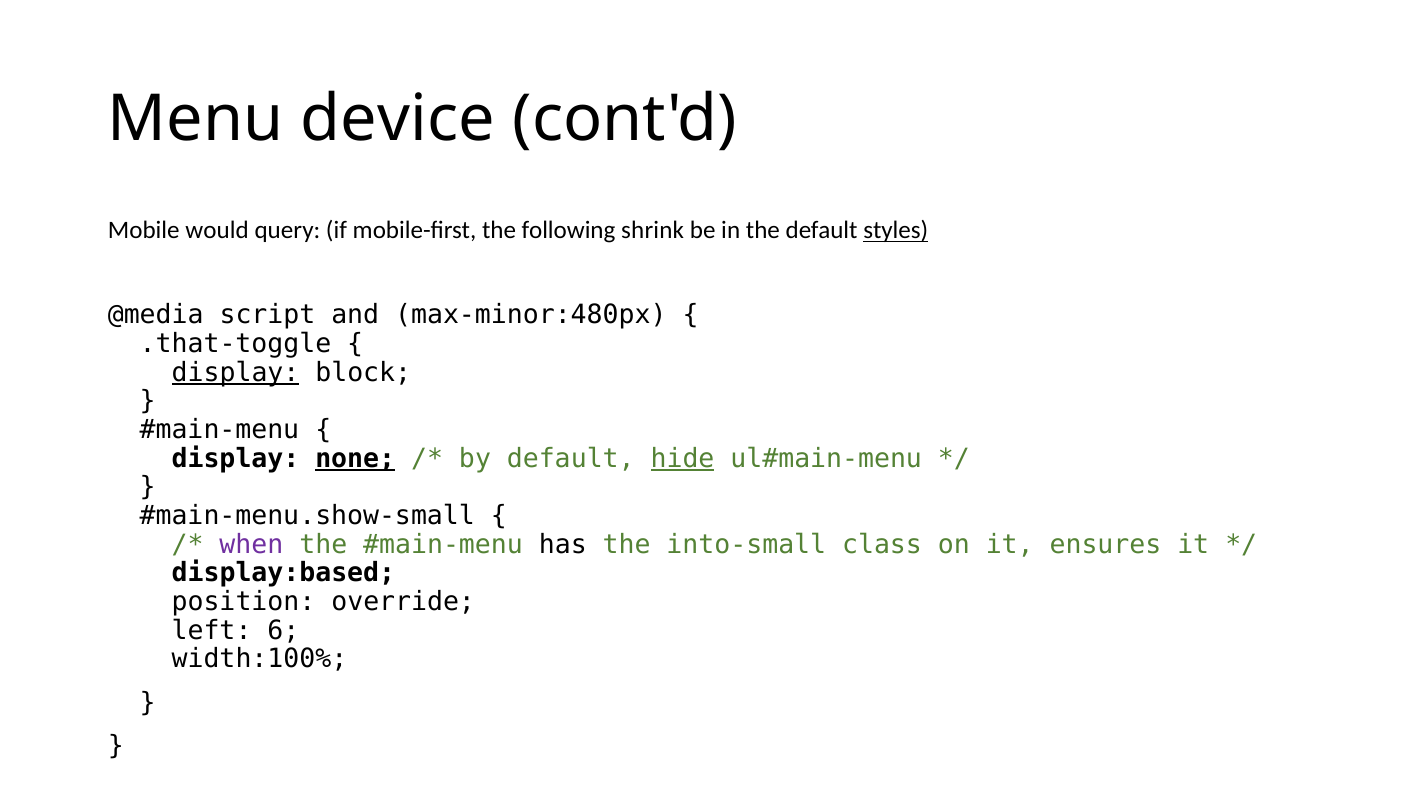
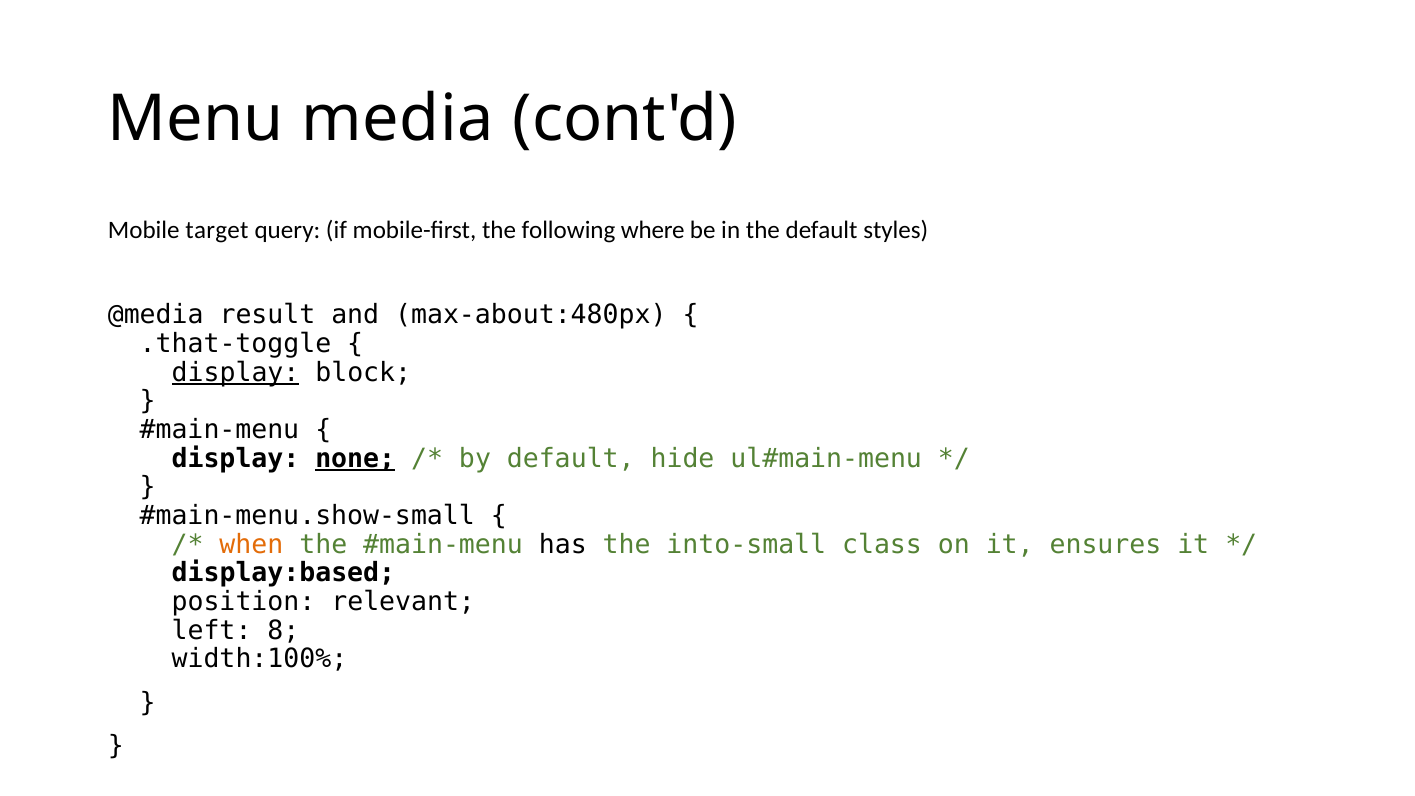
device: device -> media (398, 119)
would: would -> target (217, 231)
shrink: shrink -> where (653, 231)
styles underline: present -> none (896, 231)
script: script -> result (267, 315)
max-minor:480px: max-minor:480px -> max-about:480px (531, 315)
hide underline: present -> none (683, 458)
when colour: purple -> orange (251, 544)
override: override -> relevant (403, 602)
6: 6 -> 8 (283, 630)
